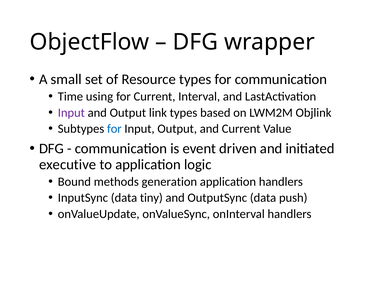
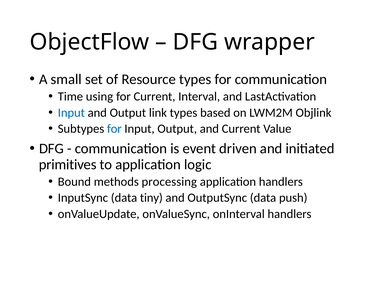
Input colour: purple -> blue (71, 113)
executive: executive -> primitives (68, 164)
generation: generation -> processing (169, 182)
